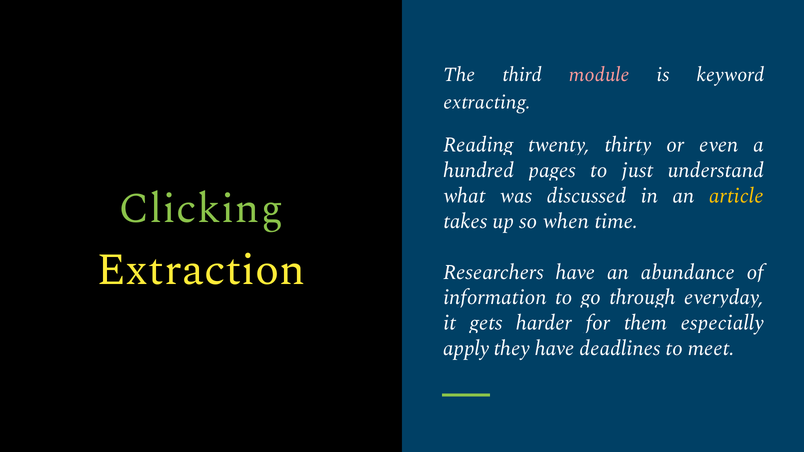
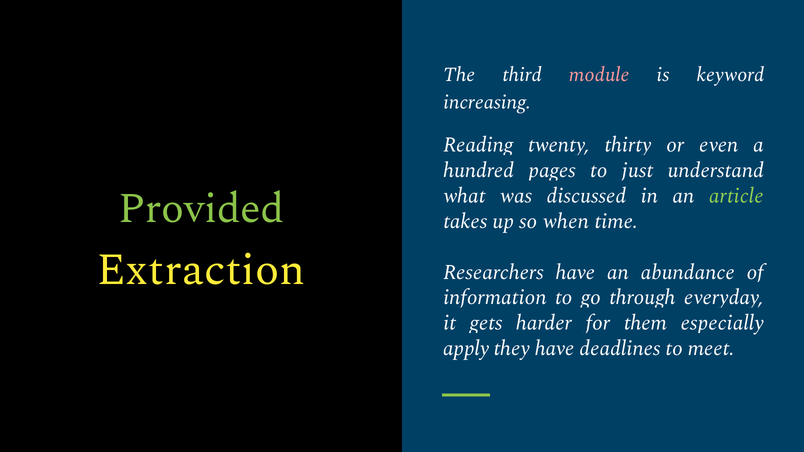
extracting: extracting -> increasing (487, 102)
article colour: yellow -> light green (736, 196)
Clicking: Clicking -> Provided (201, 208)
